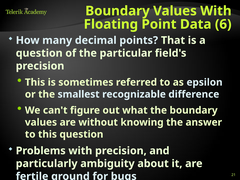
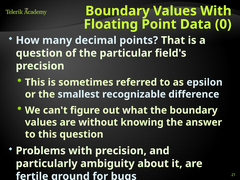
6: 6 -> 0 (223, 24)
